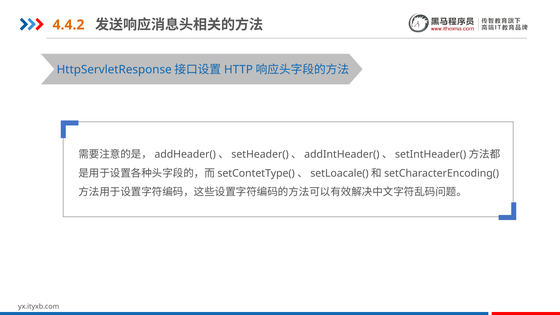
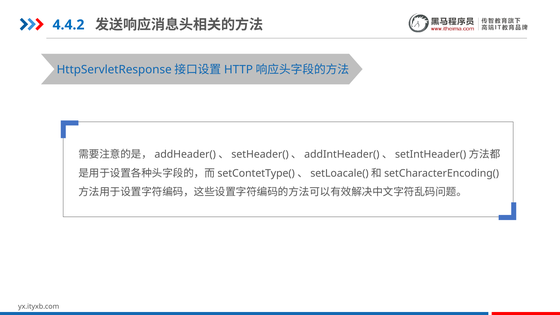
4.4.2 colour: orange -> blue (68, 25)
